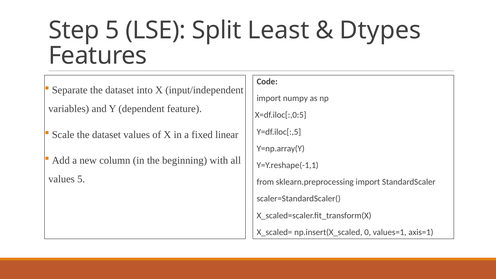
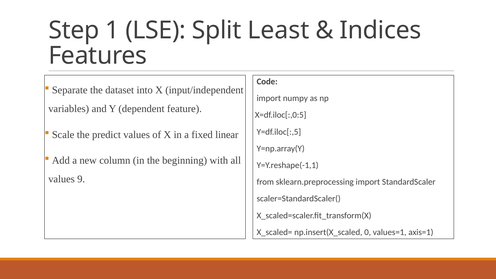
Step 5: 5 -> 1 (112, 30)
Dtypes: Dtypes -> Indices (381, 30)
Scale the dataset: dataset -> predict (106, 135)
values 5: 5 -> 9 (81, 179)
